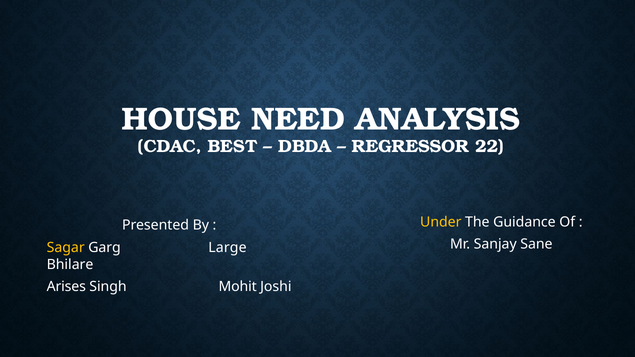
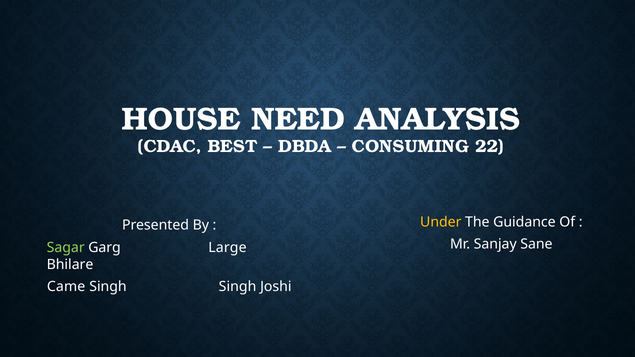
REGRESSOR: REGRESSOR -> CONSUMING (410, 146)
Sagar colour: yellow -> light green (66, 248)
Arises: Arises -> Came (66, 287)
Singh Mohit: Mohit -> Singh (238, 287)
